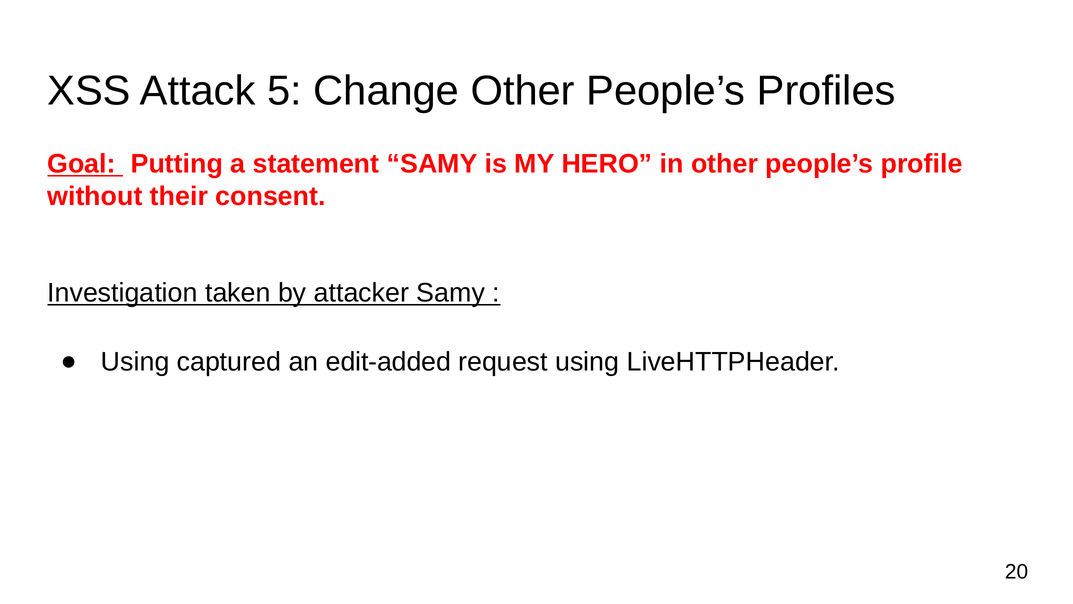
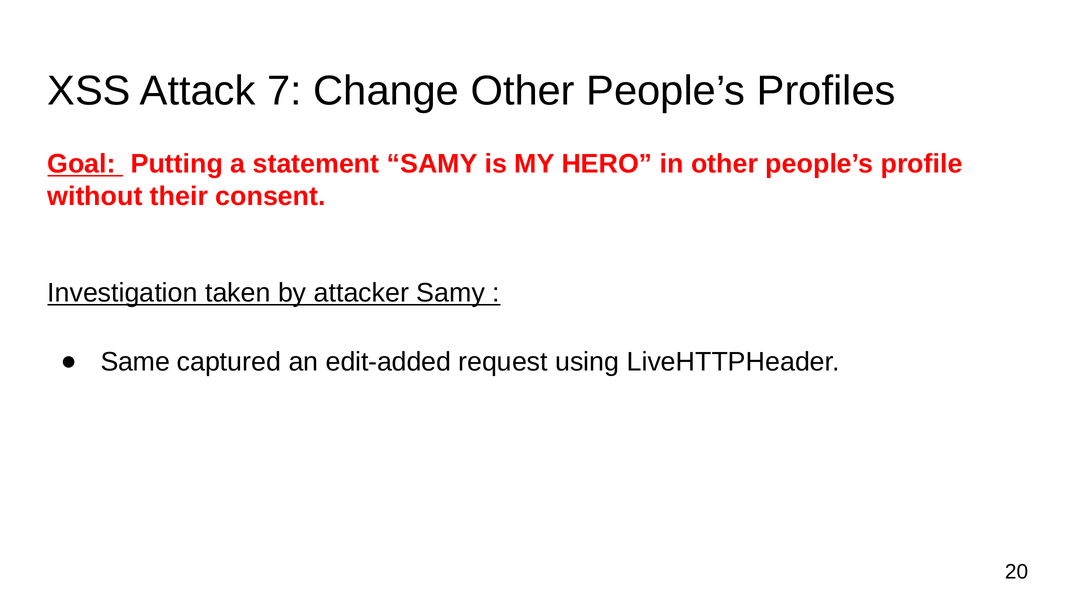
5: 5 -> 7 (284, 91)
Using: Using -> Same (135, 362)
